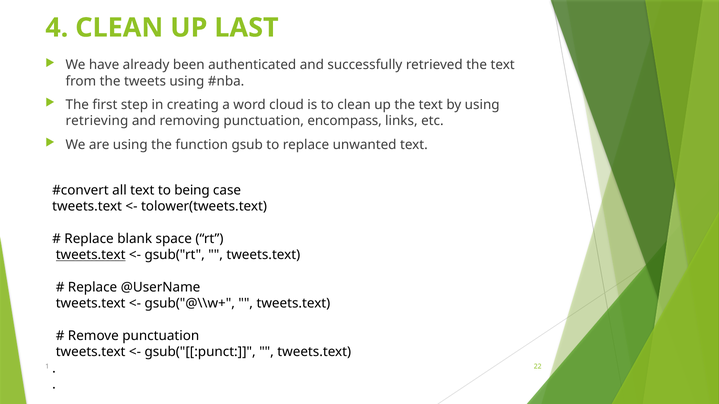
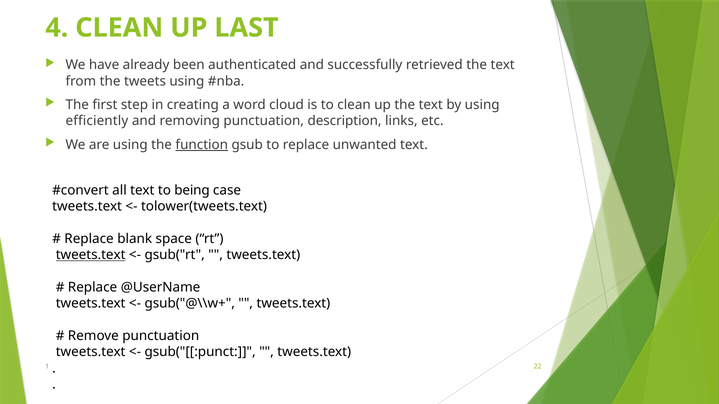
retrieving: retrieving -> efficiently (97, 121)
encompass: encompass -> description (345, 121)
function underline: none -> present (202, 145)
